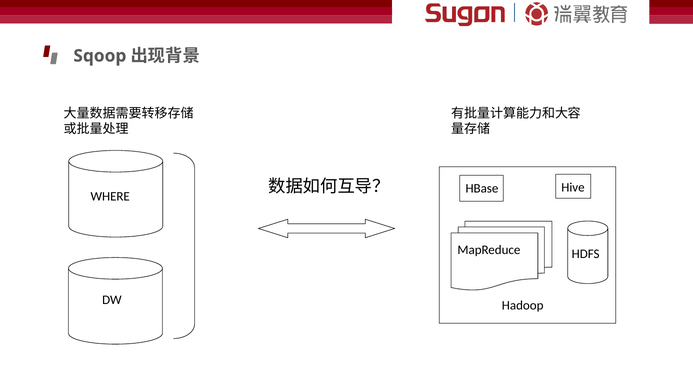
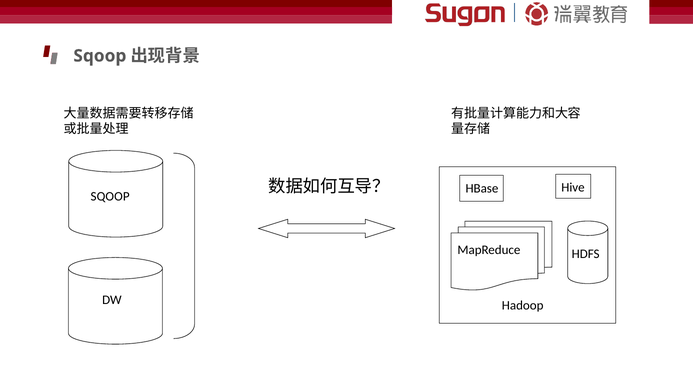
WHERE: WHERE -> SQOOP (110, 197)
